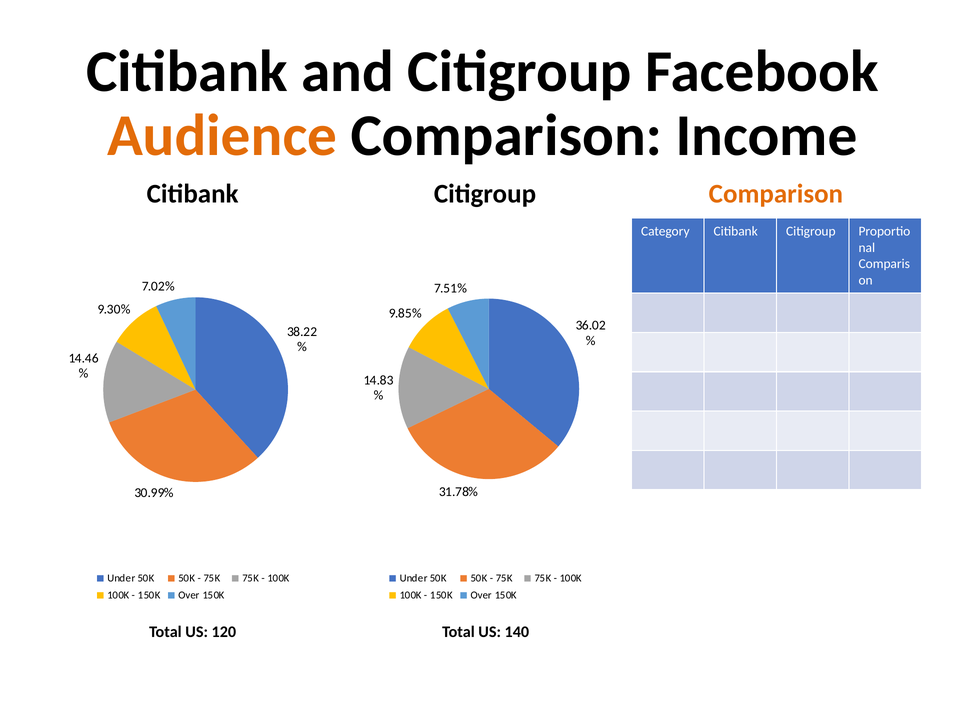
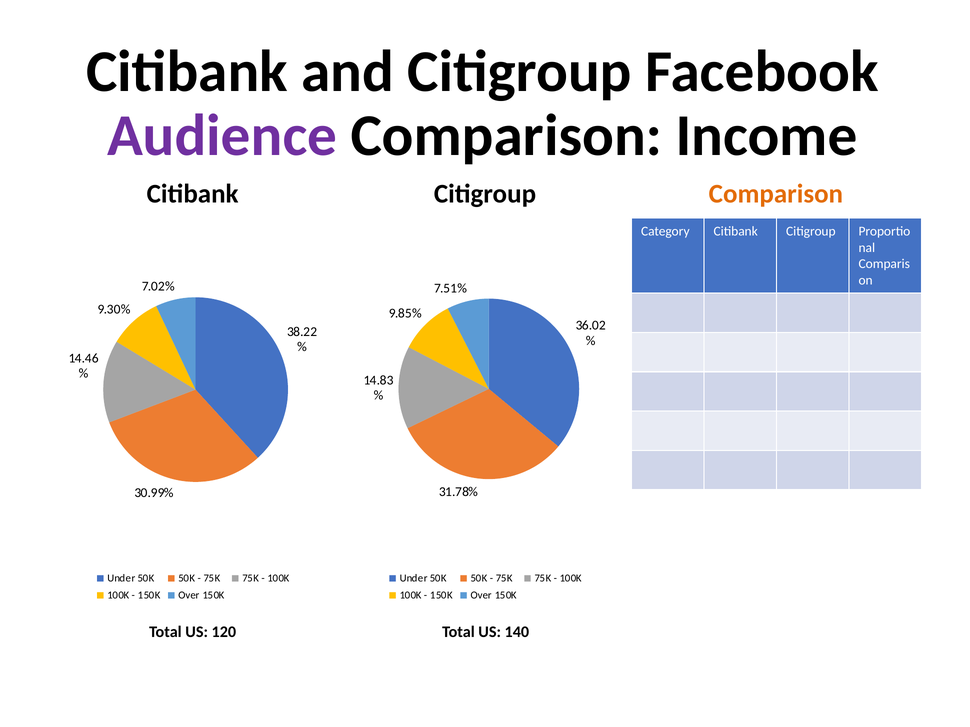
Audience colour: orange -> purple (222, 136)
